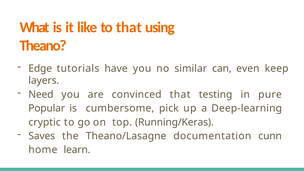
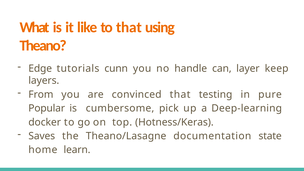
have: have -> cunn (116, 68)
similar: similar -> handle (191, 68)
even: even -> layer (248, 68)
Need: Need -> From (41, 94)
cryptic: cryptic -> docker (45, 122)
Running/Keras: Running/Keras -> Hotness/Keras (174, 122)
cunn: cunn -> state (270, 136)
